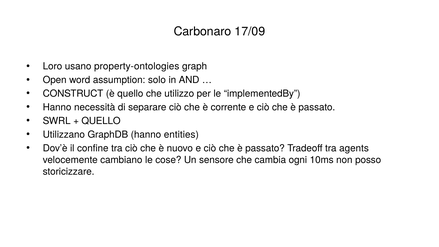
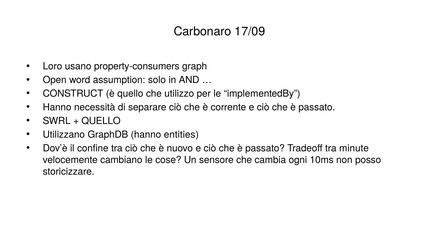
property-ontologies: property-ontologies -> property-consumers (137, 66)
agents: agents -> minute (354, 148)
